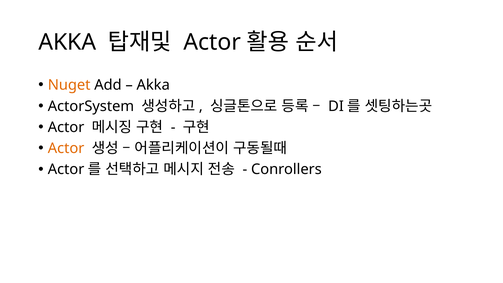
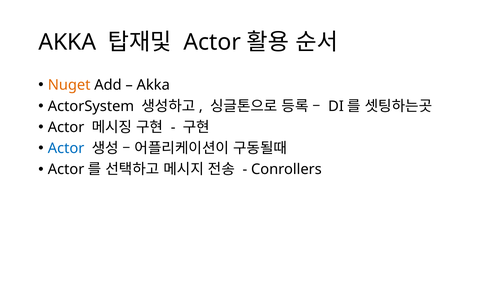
Actor colour: orange -> blue (66, 148)
